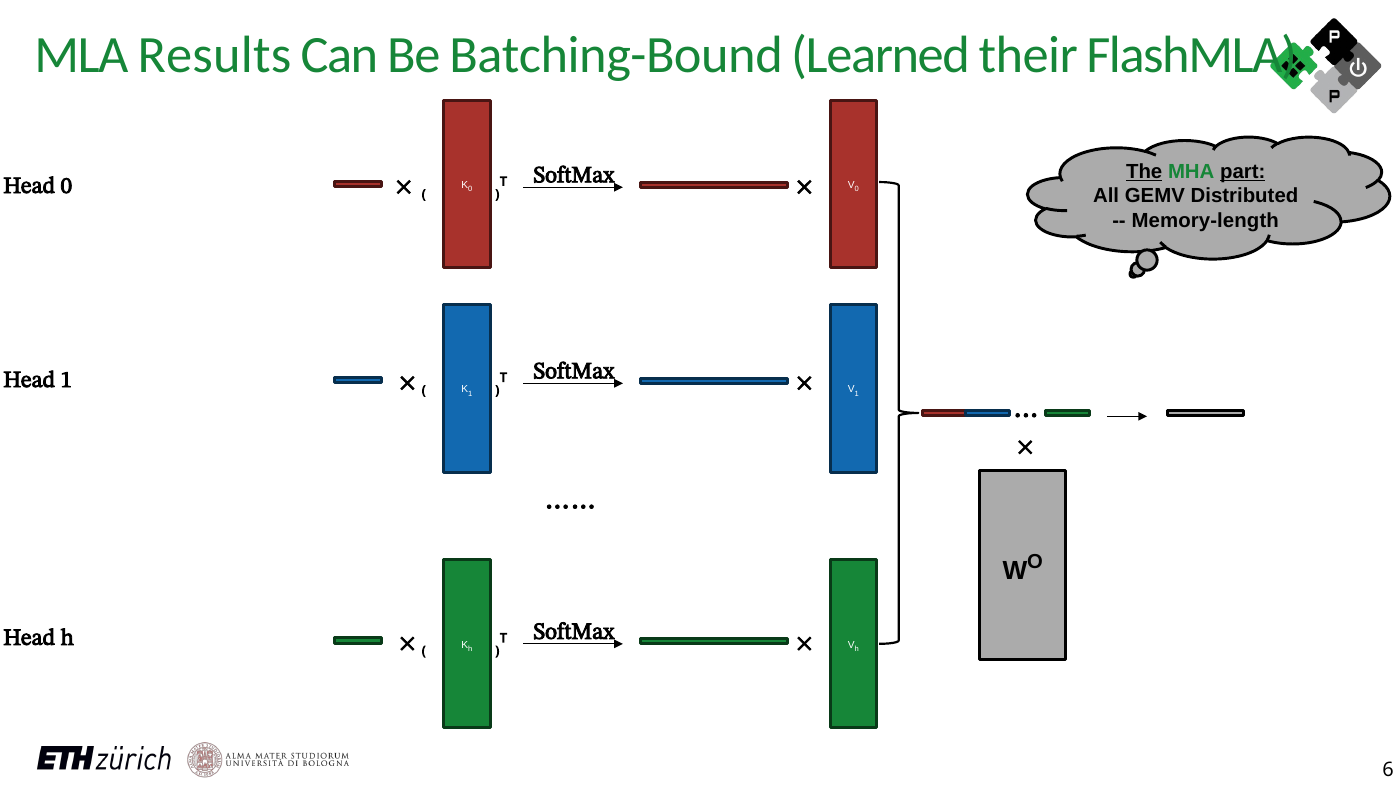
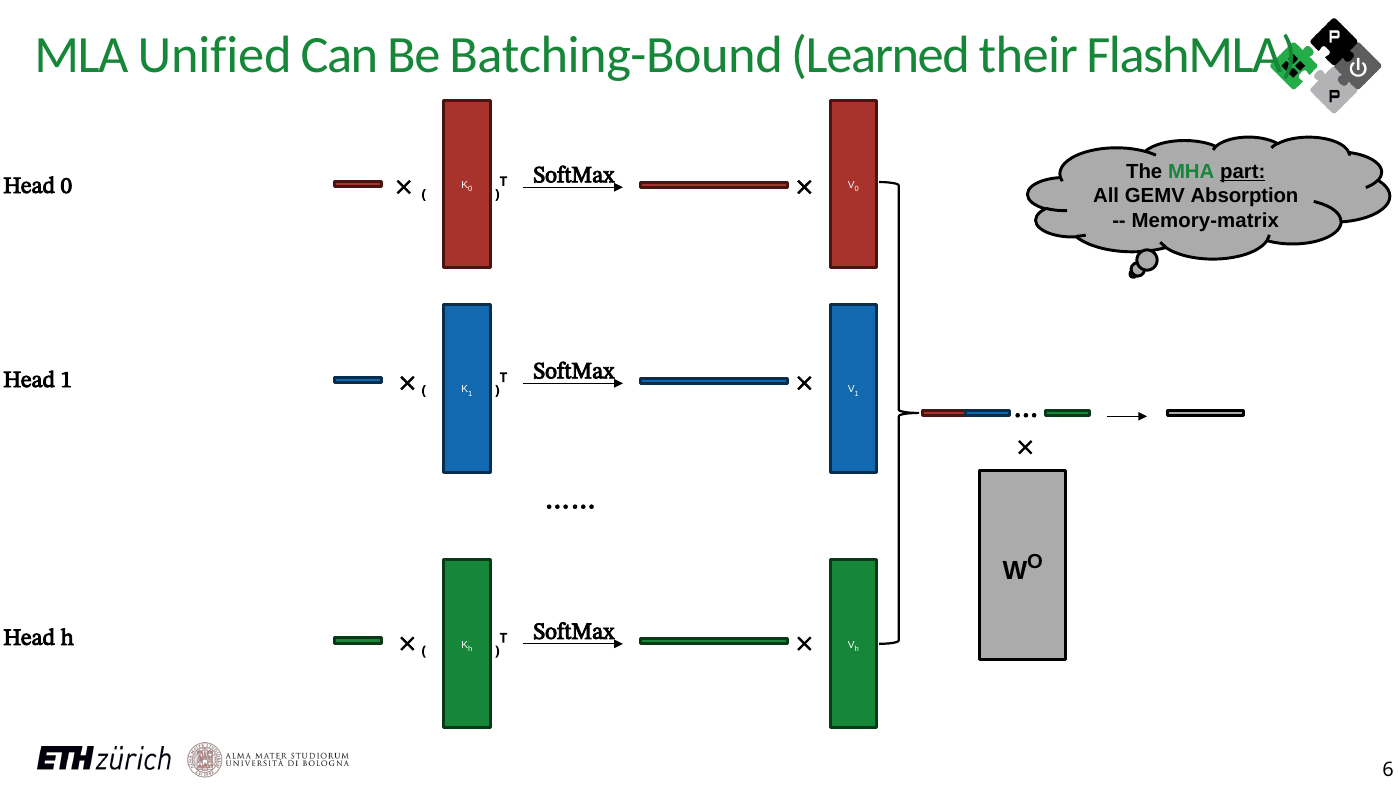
Results: Results -> Unified (215, 55)
The underline: present -> none (1144, 172)
Distributed: Distributed -> Absorption (1245, 196)
Memory-length: Memory-length -> Memory-matrix (1205, 221)
